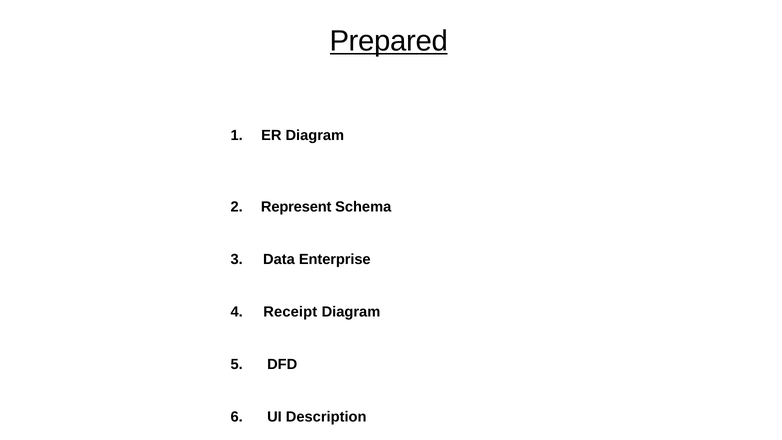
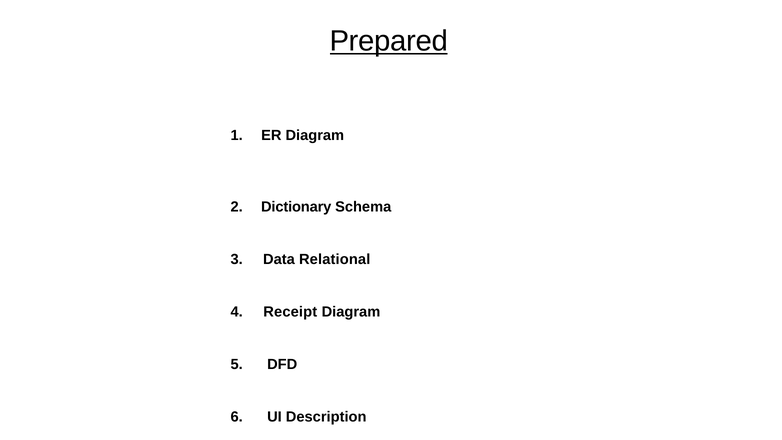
Represent: Represent -> Dictionary (296, 207)
Enterprise: Enterprise -> Relational (335, 259)
